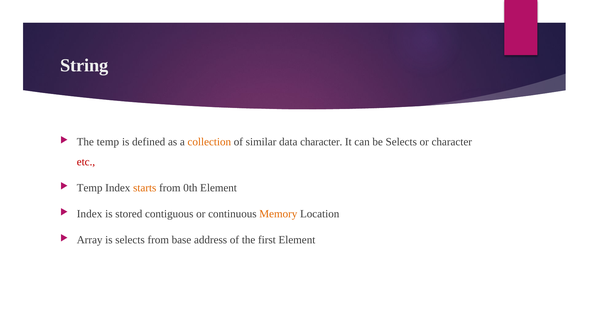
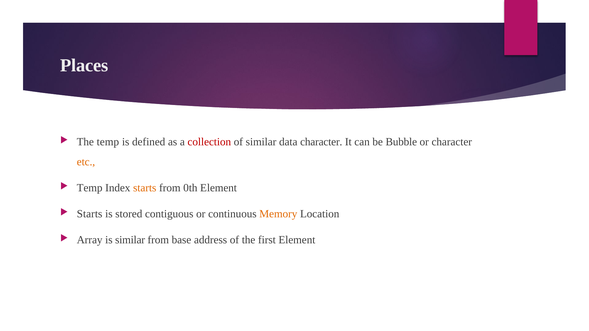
String: String -> Places (84, 65)
collection colour: orange -> red (209, 142)
be Selects: Selects -> Bubble (401, 142)
etc colour: red -> orange (86, 162)
Index: Index -> Starts (90, 214)
is selects: selects -> similar (130, 240)
